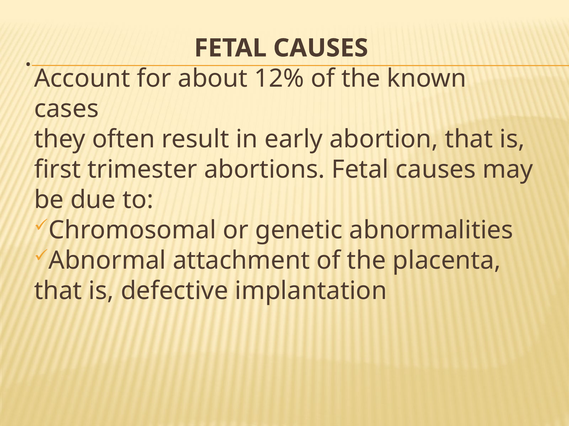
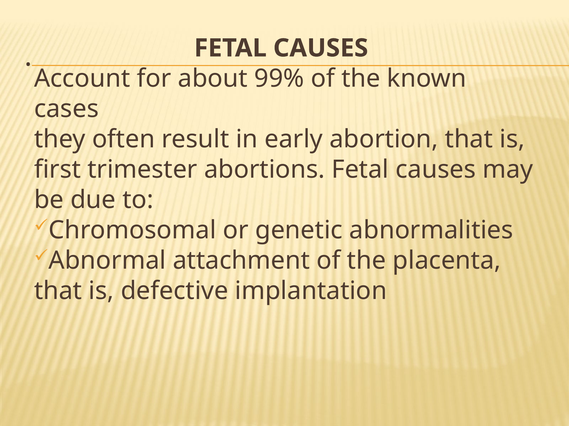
12%: 12% -> 99% (279, 79)
